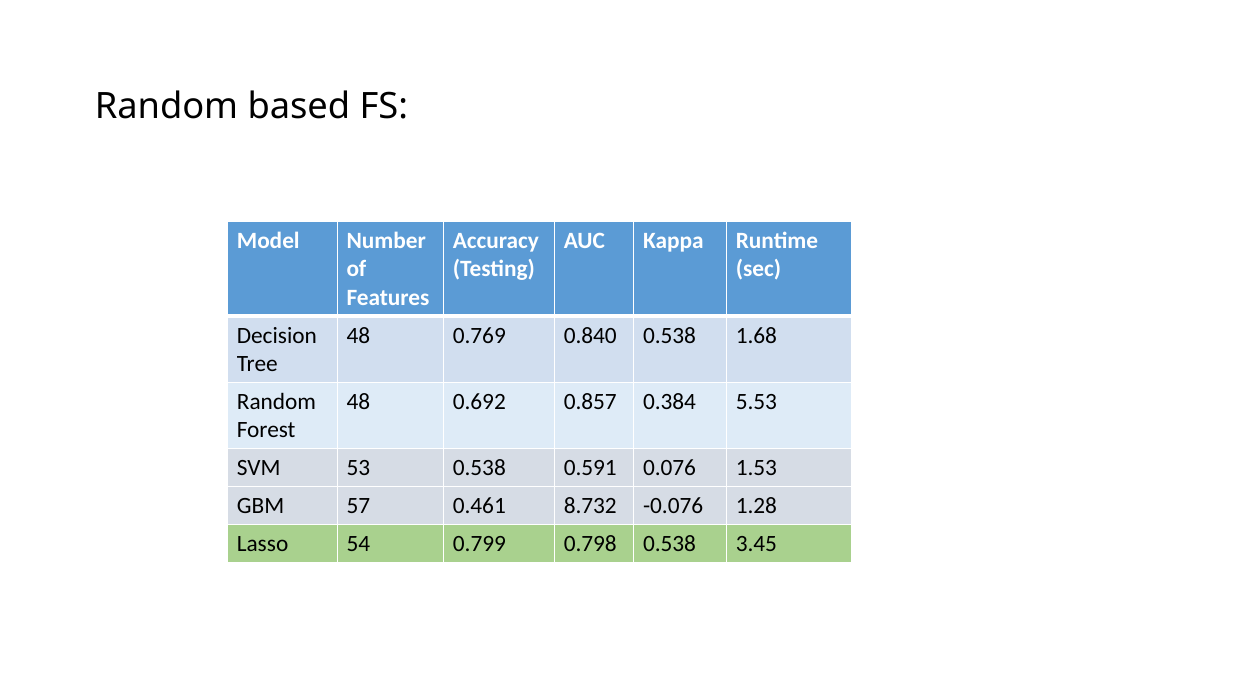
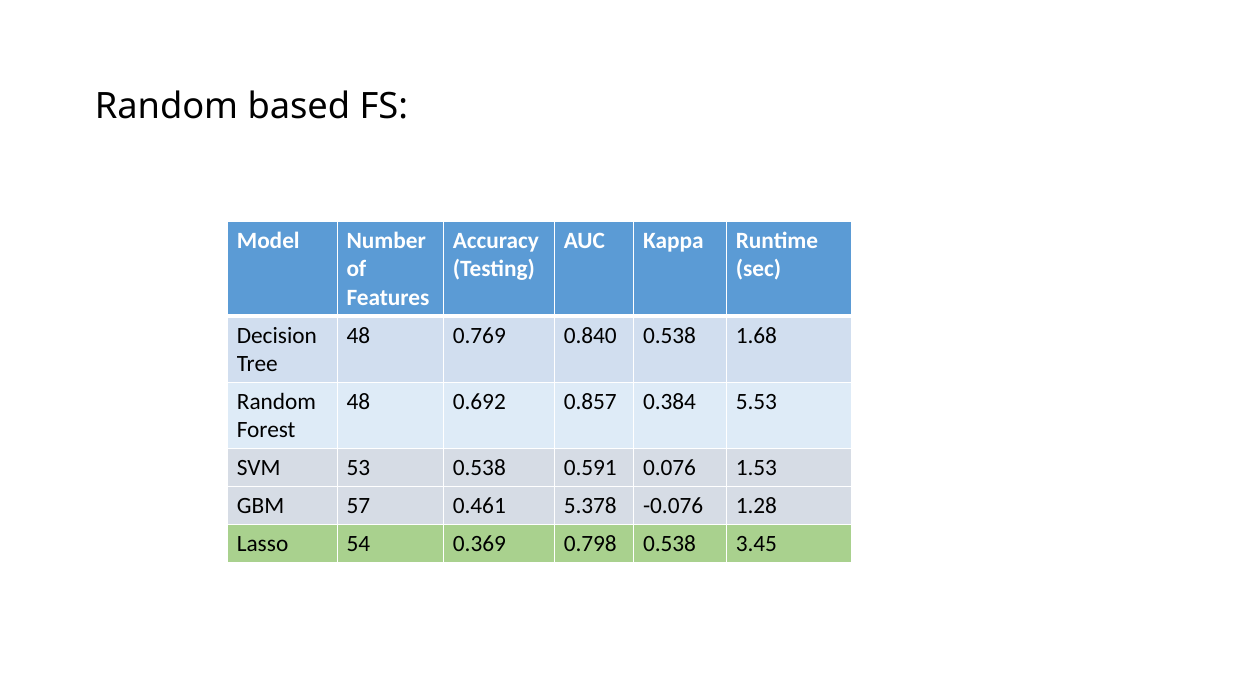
8.732: 8.732 -> 5.378 (590, 506)
0.799: 0.799 -> 0.369 (479, 544)
